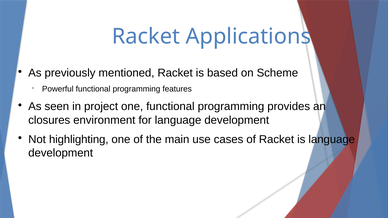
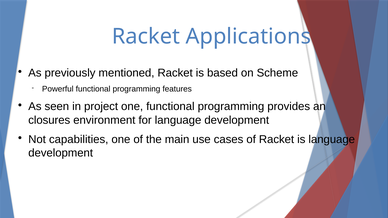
highlighting: highlighting -> capabilities (79, 139)
